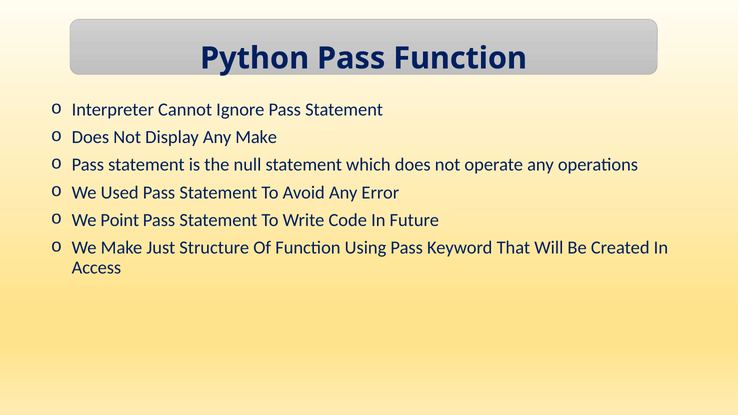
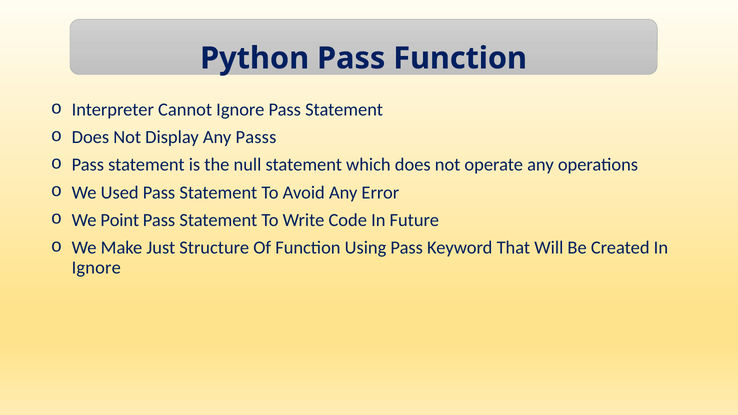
Any Make: Make -> Passs (256, 137)
Access: Access -> Ignore (96, 268)
